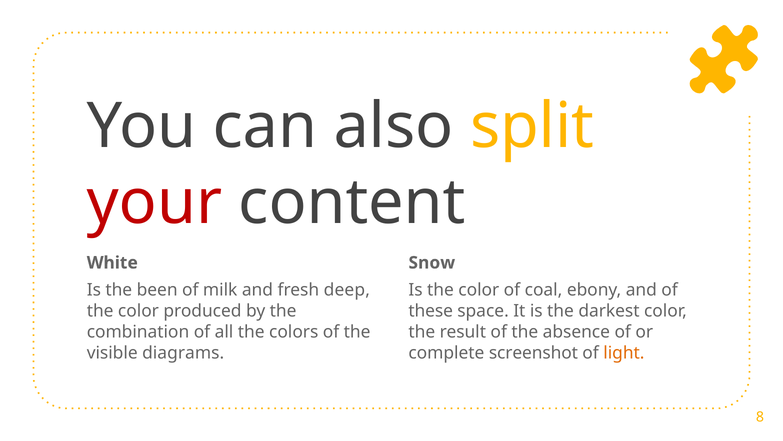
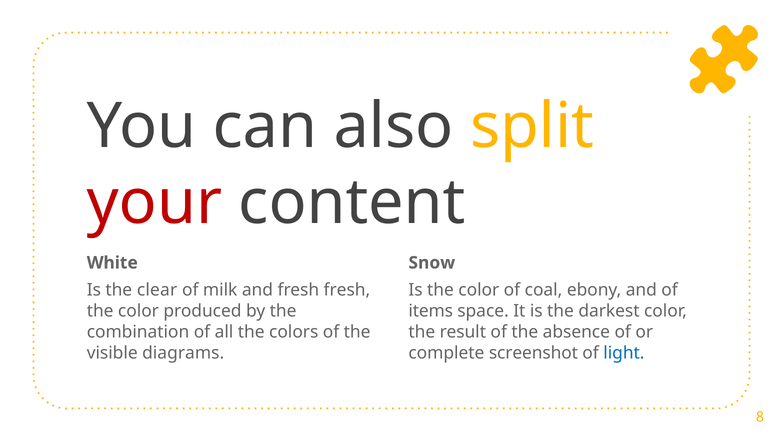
been: been -> clear (157, 290)
fresh deep: deep -> fresh (347, 290)
these: these -> items (431, 311)
light colour: orange -> blue (624, 352)
